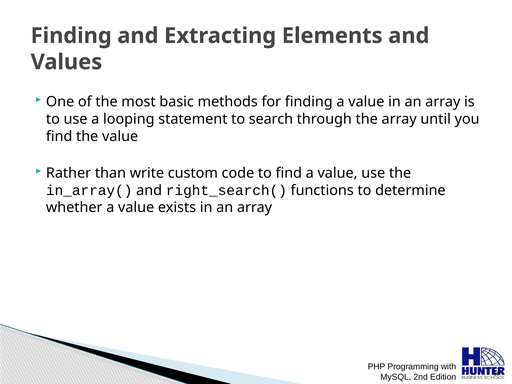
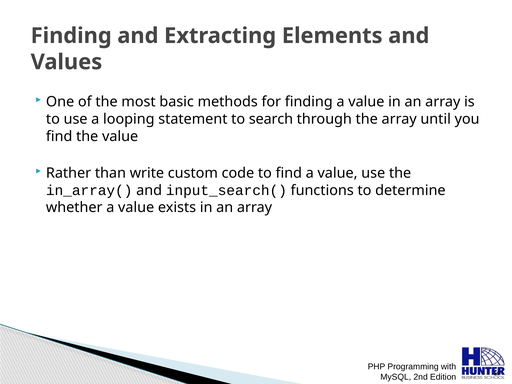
right_search(: right_search( -> input_search( (226, 190)
